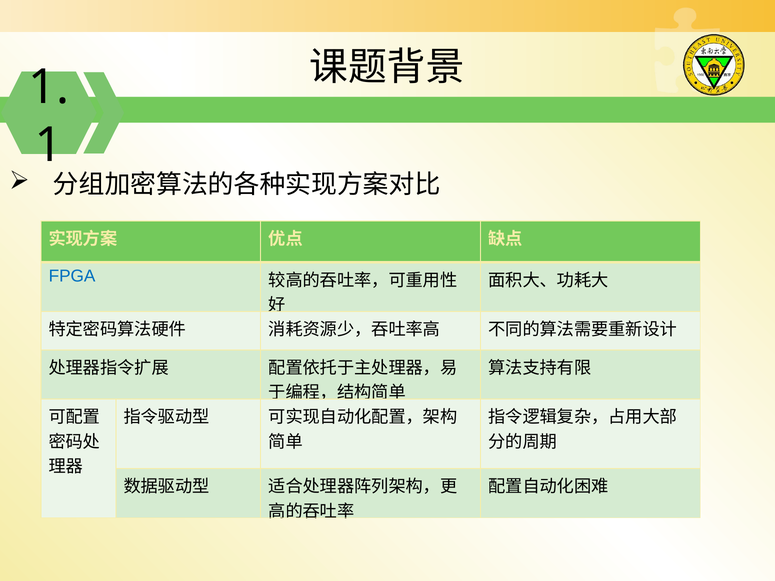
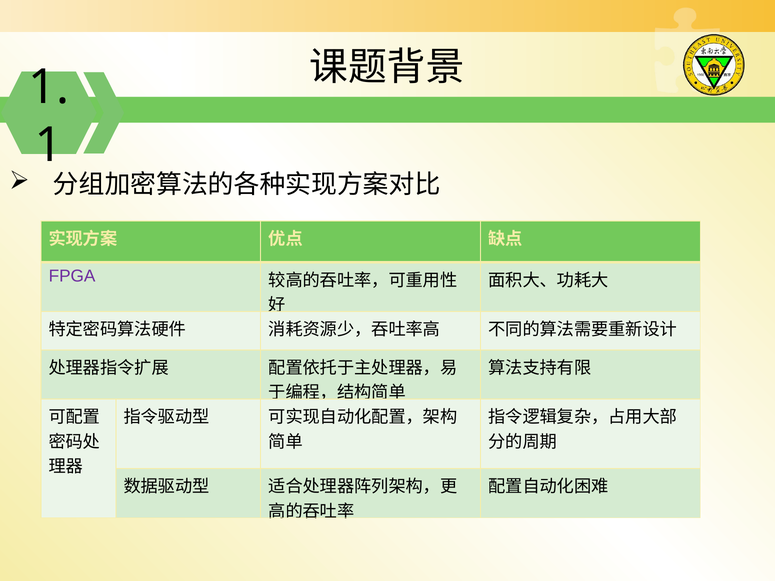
FPGA colour: blue -> purple (72, 276)
